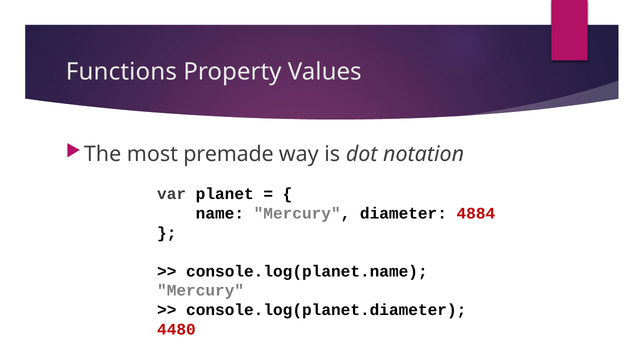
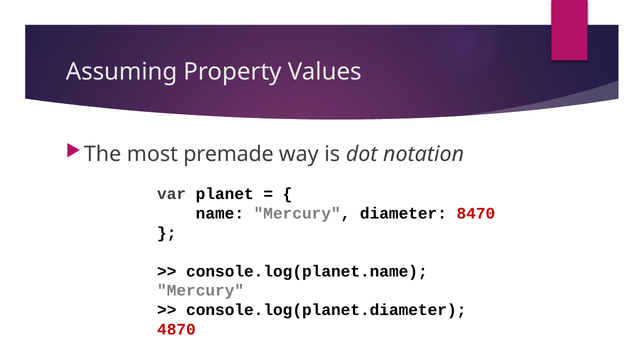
Functions: Functions -> Assuming (122, 72)
4884: 4884 -> 8470 (476, 214)
4480: 4480 -> 4870 (176, 330)
